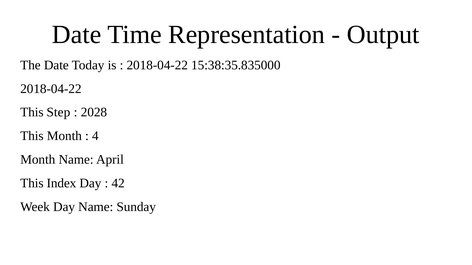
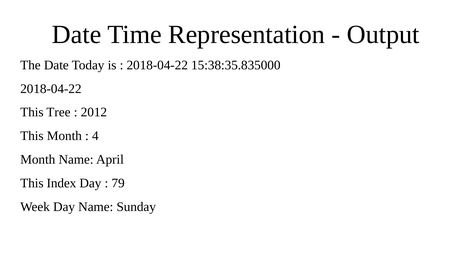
Step: Step -> Tree (58, 113)
2028: 2028 -> 2012 (94, 113)
42: 42 -> 79 (118, 183)
